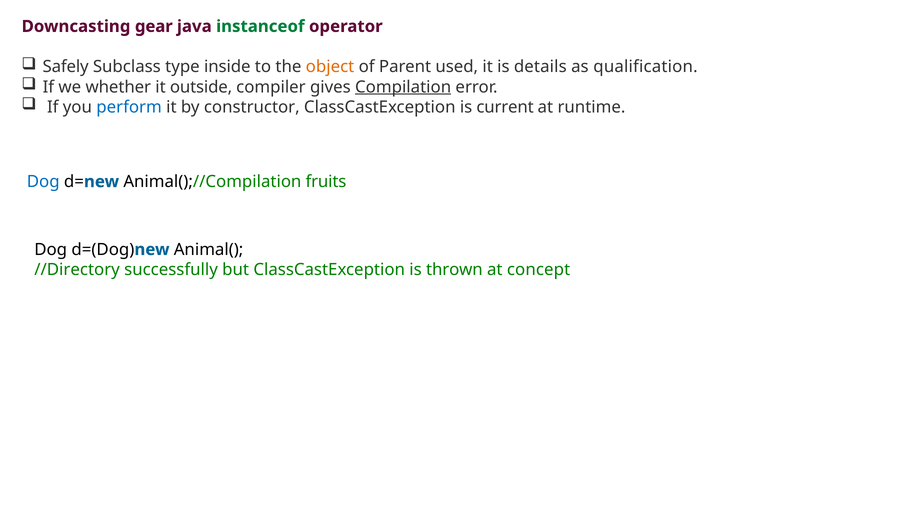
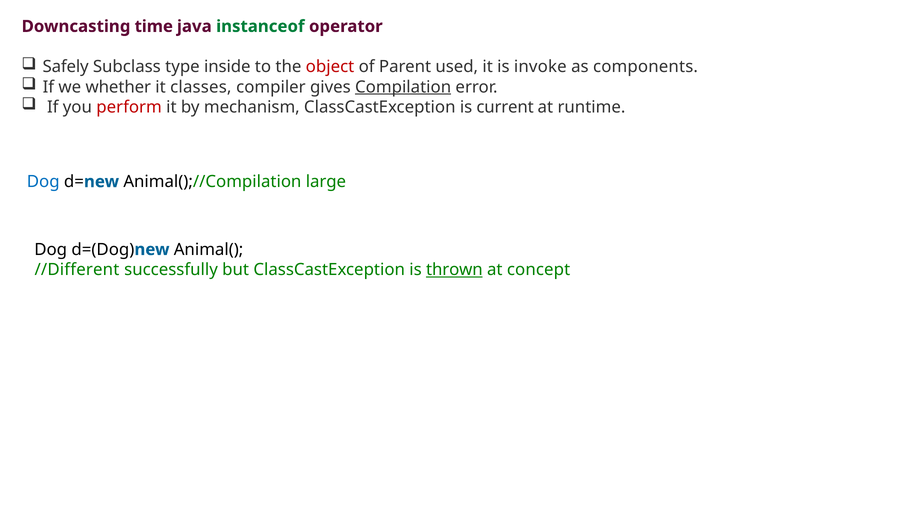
gear: gear -> time (154, 26)
object colour: orange -> red (330, 67)
details: details -> invoke (540, 67)
qualification: qualification -> components (646, 67)
outside: outside -> classes (201, 87)
perform colour: blue -> red (129, 107)
constructor: constructor -> mechanism (252, 107)
fruits: fruits -> large (326, 182)
//Directory: //Directory -> //Different (77, 270)
thrown underline: none -> present (454, 270)
